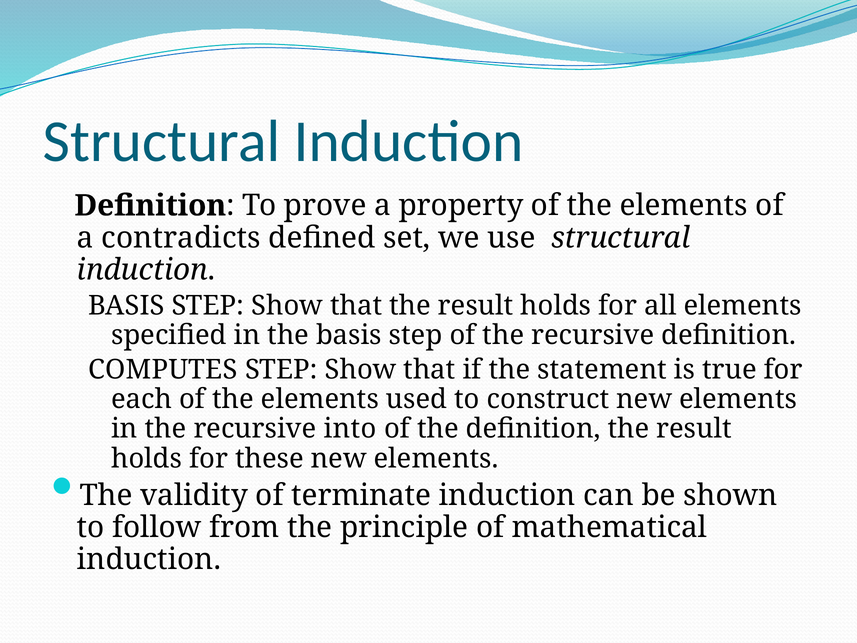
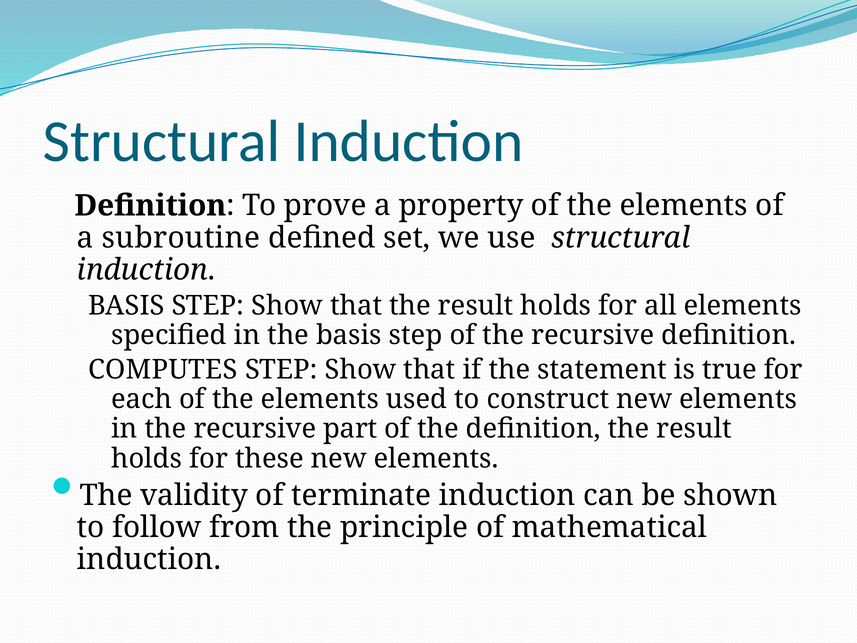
contradicts: contradicts -> subroutine (181, 238)
into: into -> part (350, 429)
